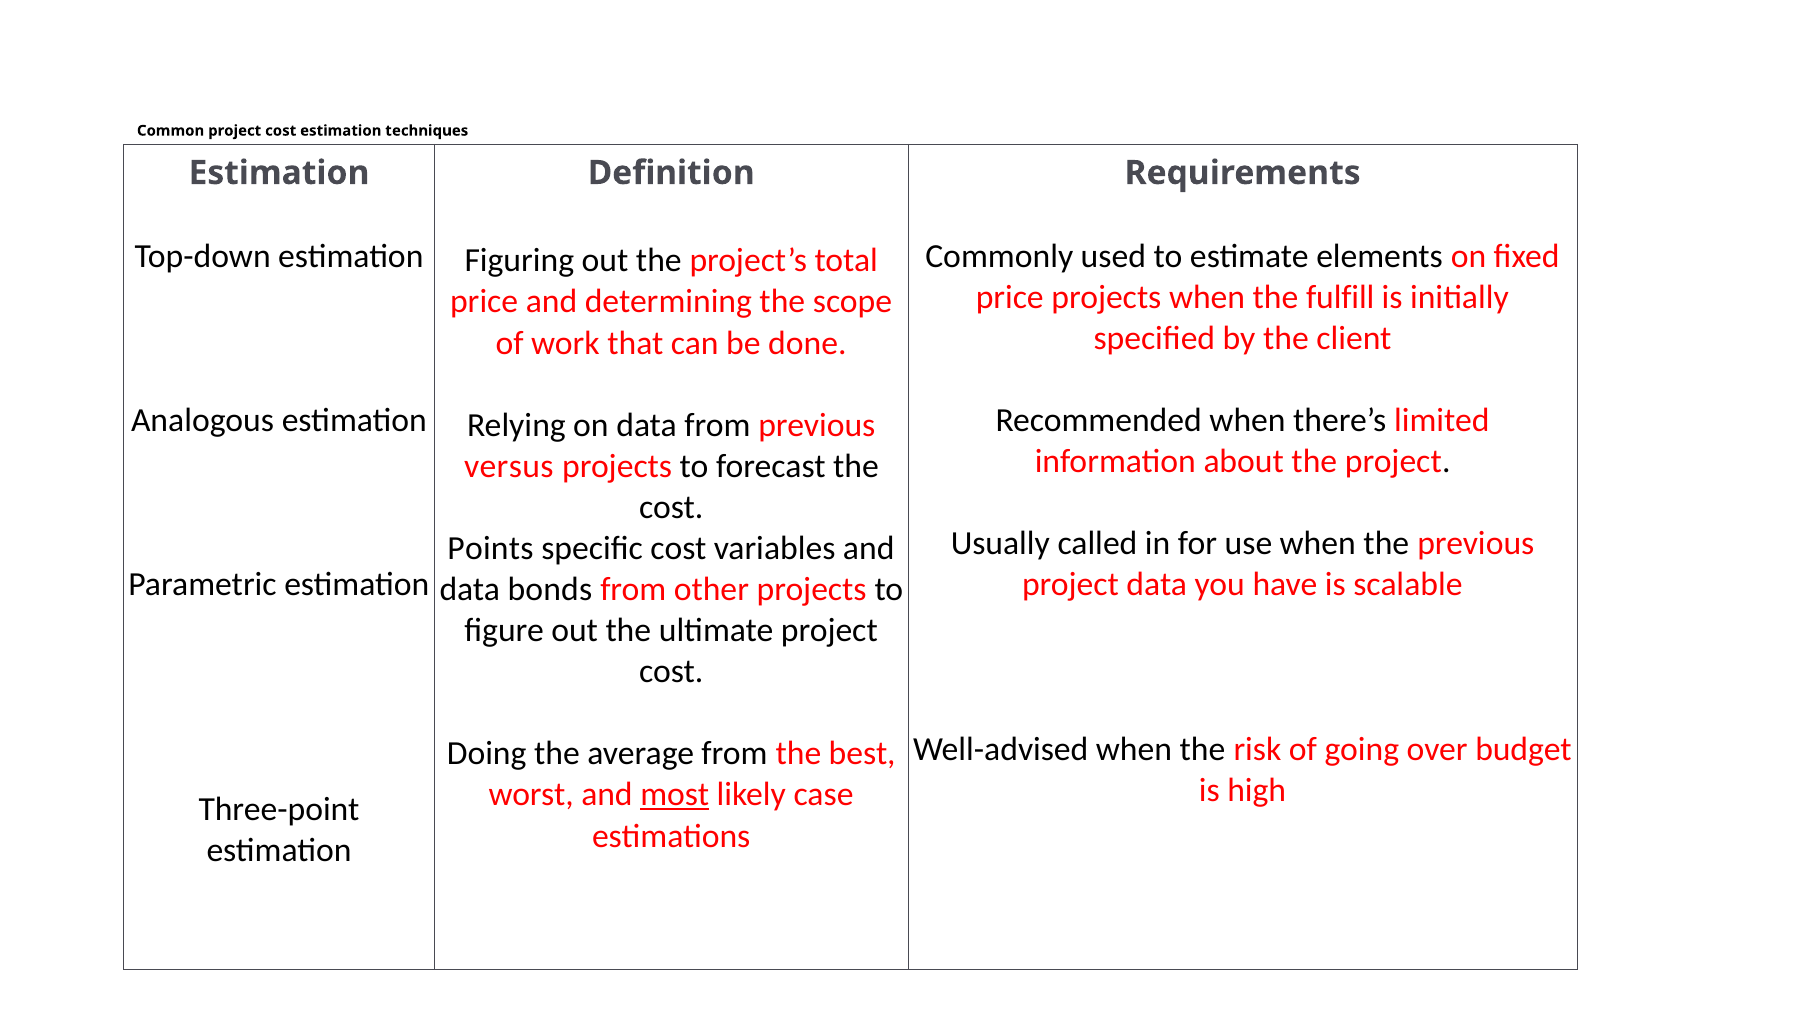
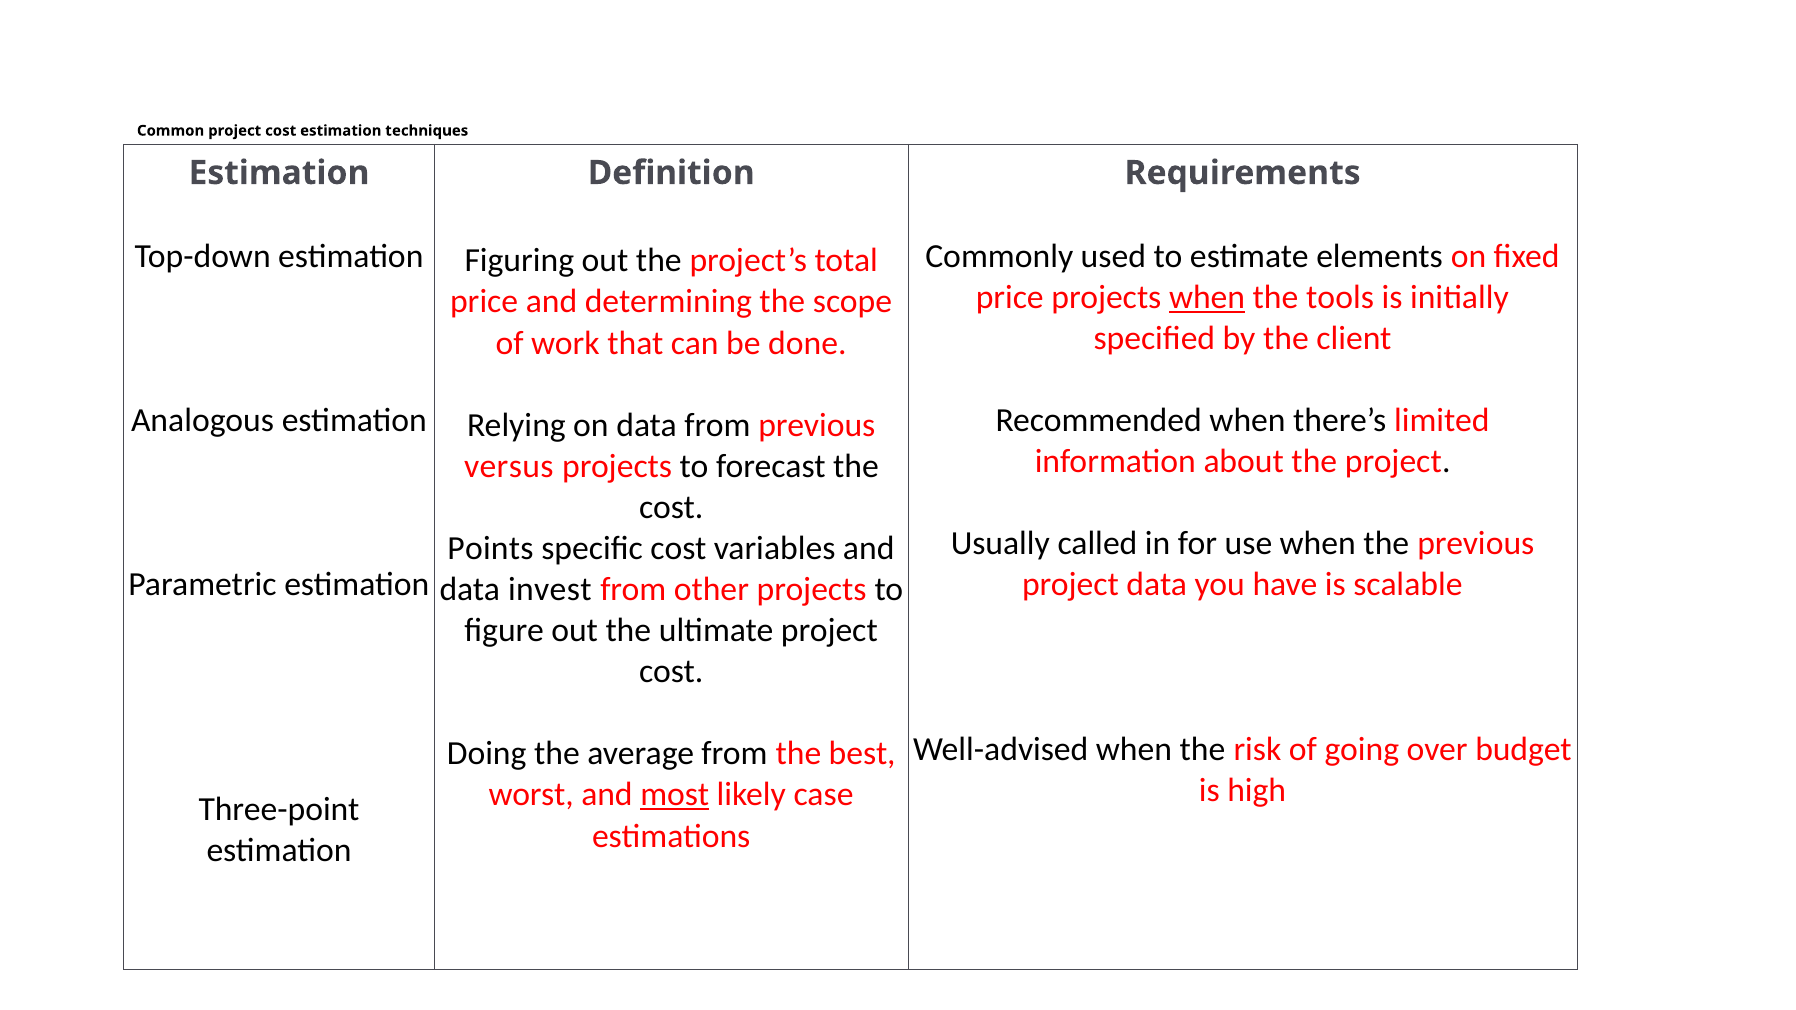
when underline: none -> present (1207, 297)
fulfill: fulfill -> tools (1340, 297)
bonds: bonds -> invest (550, 590)
